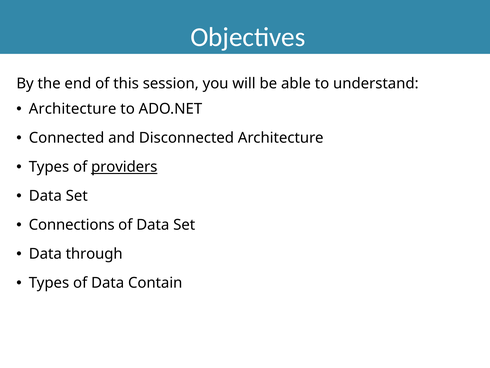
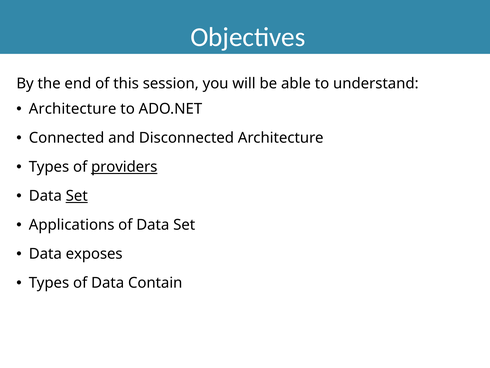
Set underline: none -> present (77, 196)
Connections: Connections -> Applications (72, 225)
through: through -> exposes (94, 254)
